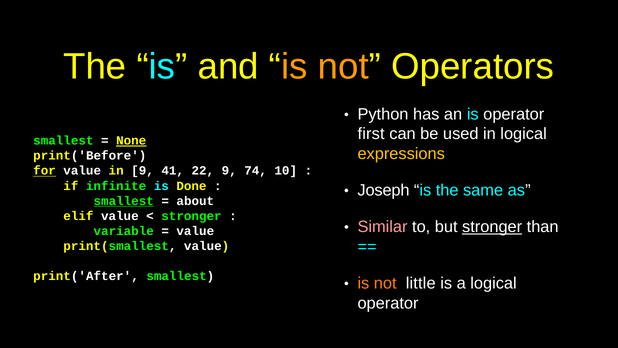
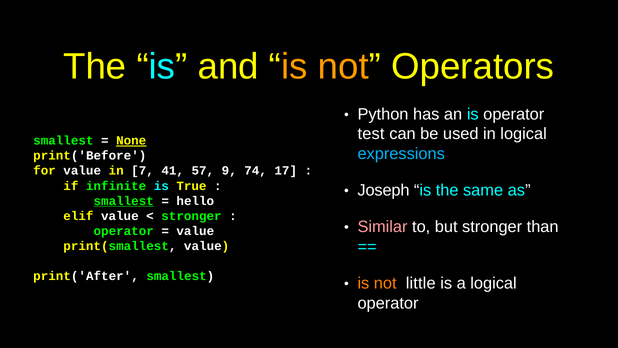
first: first -> test (371, 134)
expressions colour: yellow -> light blue (401, 154)
for underline: present -> none (45, 171)
in 9: 9 -> 7 (143, 171)
22: 22 -> 57 (203, 171)
10: 10 -> 17 (286, 171)
Done: Done -> True (191, 186)
about: about -> hello (195, 201)
stronger underline: present -> none (492, 227)
variable: variable -> operator (124, 231)
